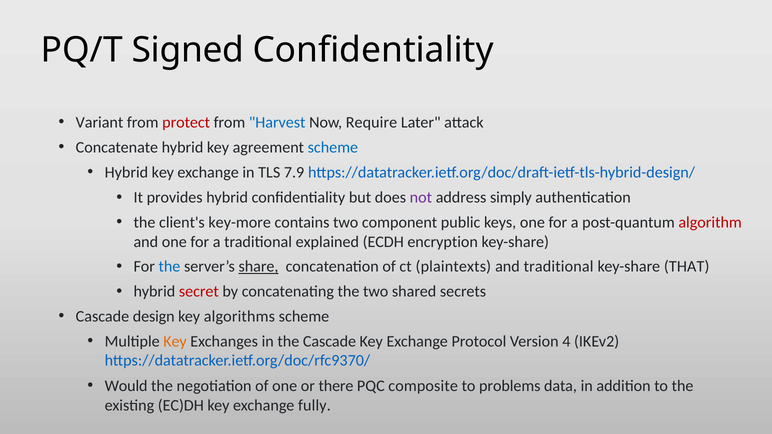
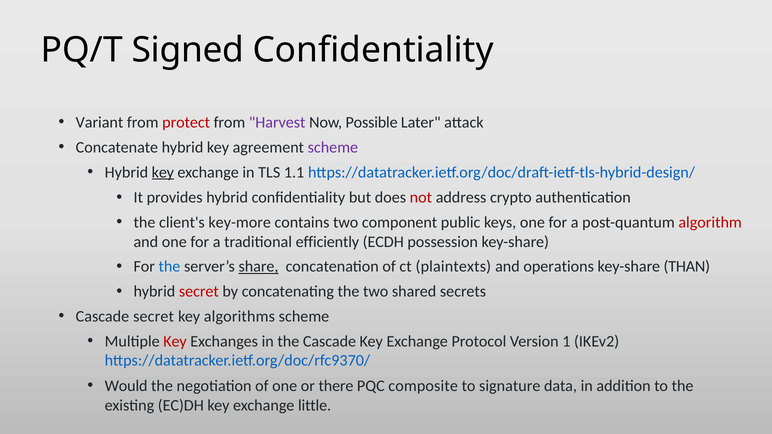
Harvest colour: blue -> purple (277, 123)
Require: Require -> Possible (372, 123)
scheme colour: blue -> purple (333, 147)
key underline: none -> present (163, 172)
7.9: 7.9 -> 1.1 (294, 172)
not colour: purple -> red (421, 198)
simply: simply -> crypto (511, 198)
explained: explained -> efficiently (327, 242)
encryption: encryption -> possession (443, 242)
and traditional: traditional -> operations (559, 267)
THAT: THAT -> THAN (687, 267)
Cascade design: design -> secret (154, 317)
Key colour: orange -> red (175, 342)
4: 4 -> 1 (566, 342)
problems: problems -> signature (510, 386)
fully: fully -> little (315, 405)
